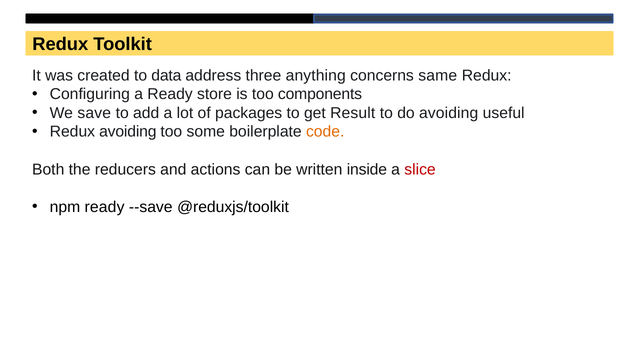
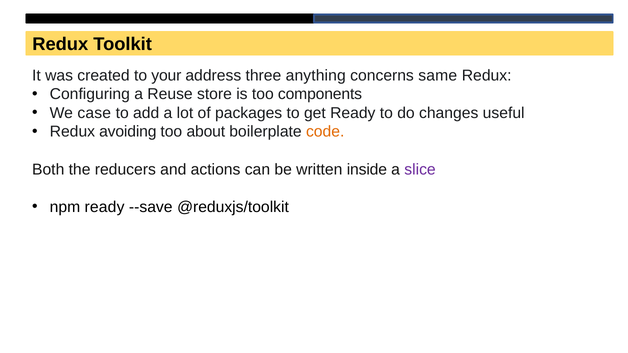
data: data -> your (166, 75)
a Ready: Ready -> Reuse (170, 94)
save: save -> case (94, 113)
get Result: Result -> Ready (353, 113)
do avoiding: avoiding -> changes (449, 113)
some: some -> about (206, 132)
slice colour: red -> purple (420, 170)
